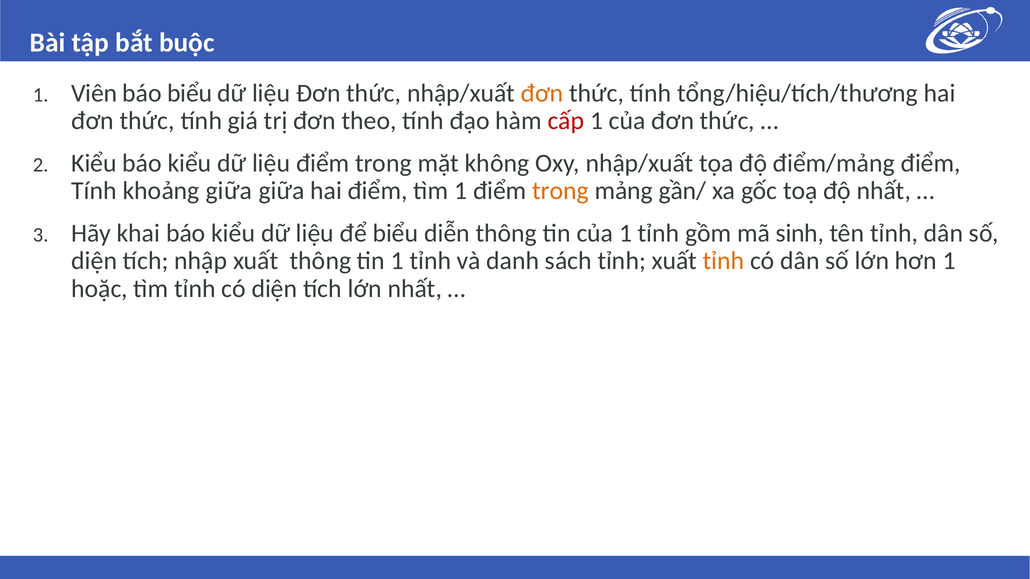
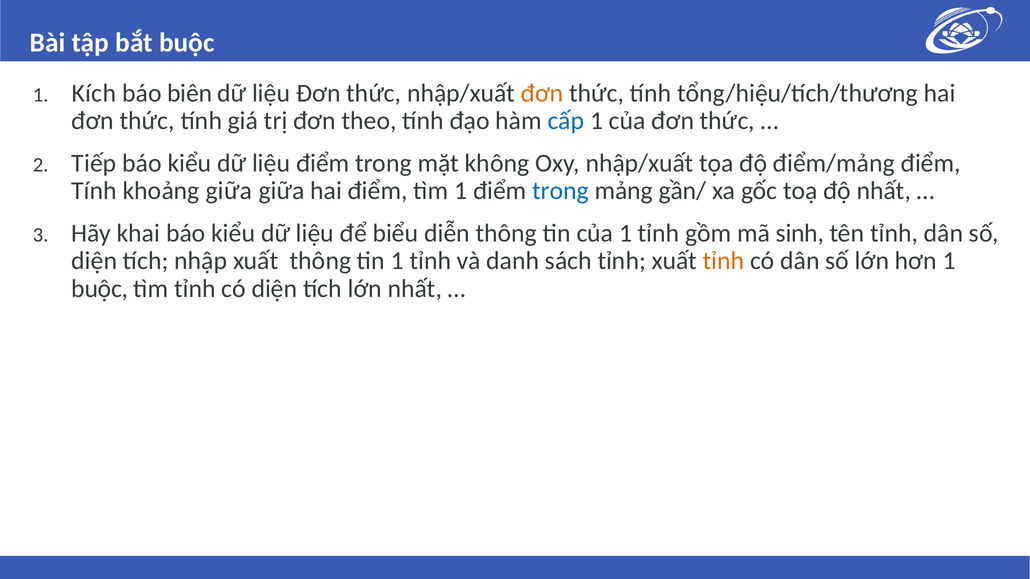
Viên: Viên -> Kích (94, 93)
báo biểu: biểu -> biên (190, 93)
cấp colour: red -> blue (566, 121)
Kiểu: Kiểu -> Tiếp (94, 163)
trong colour: orange -> blue (561, 191)
hoặc: hoặc -> buộc (100, 289)
